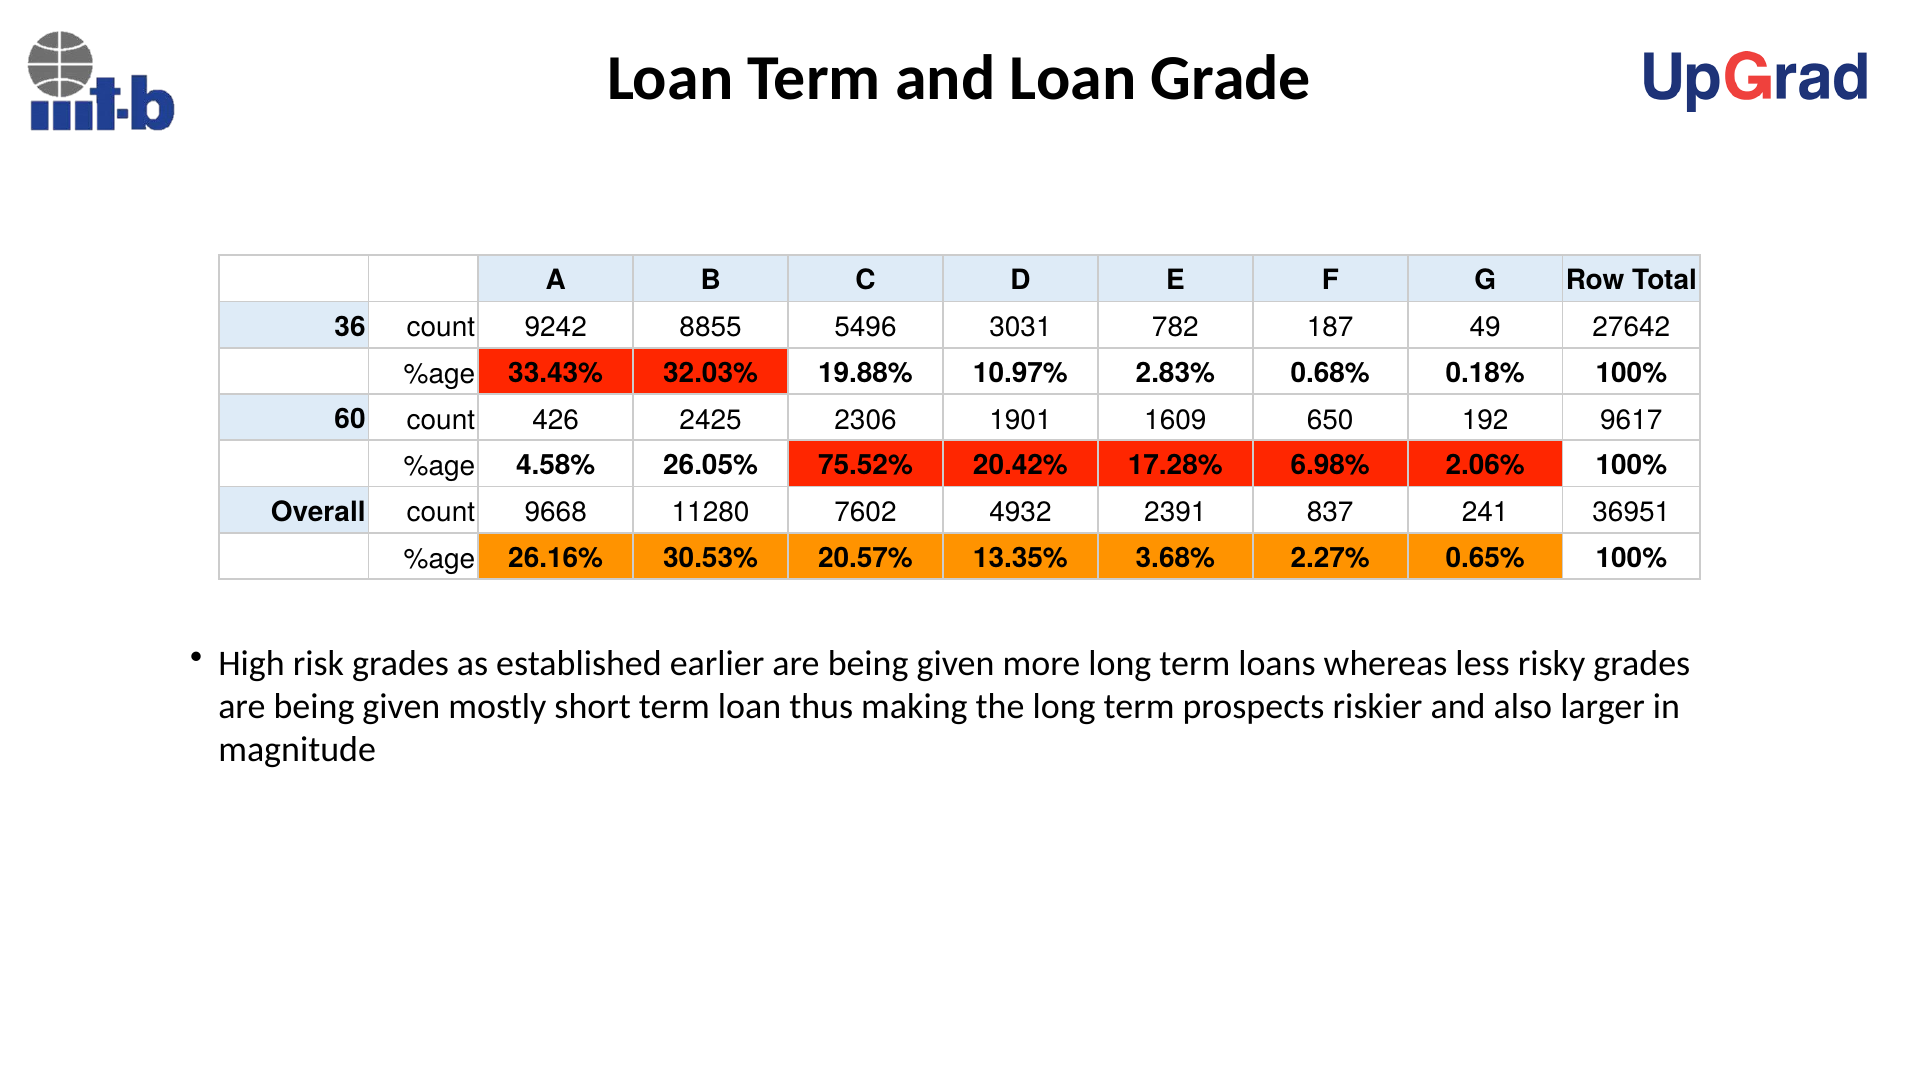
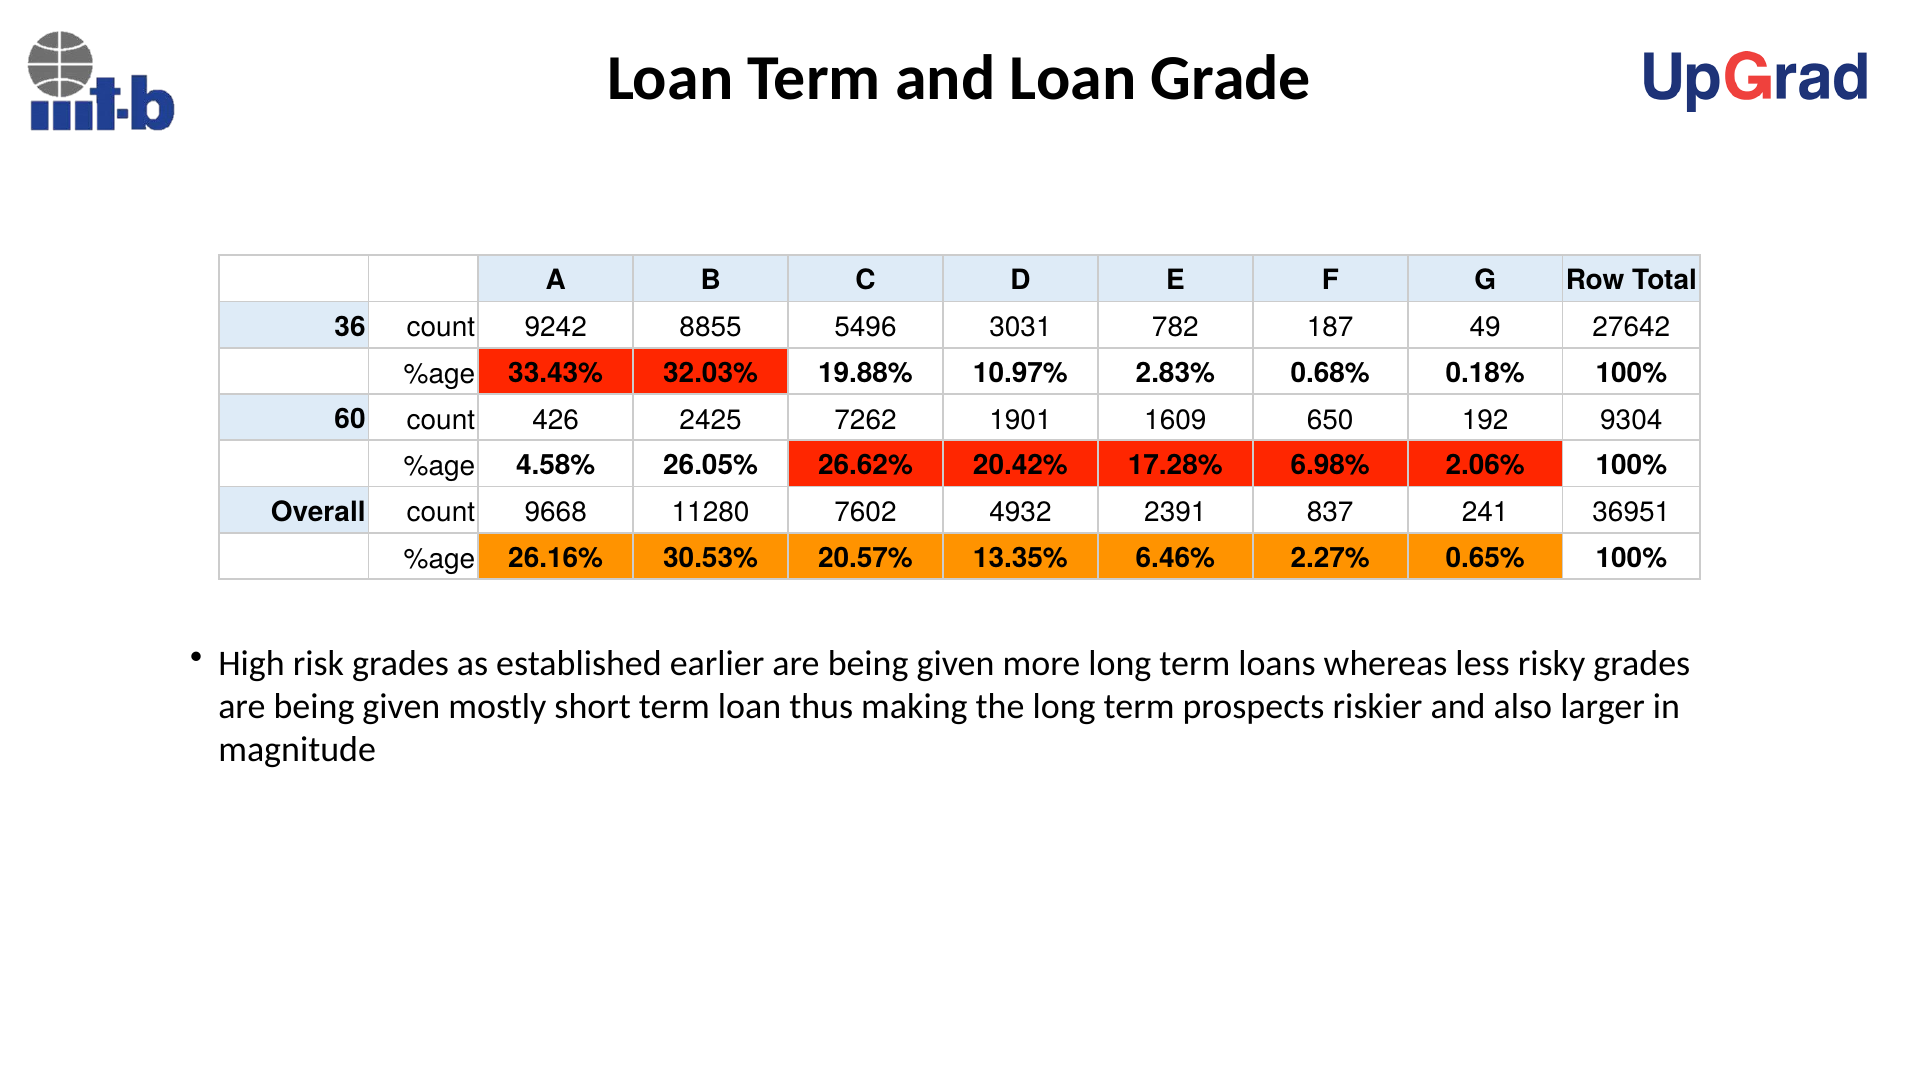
2306: 2306 -> 7262 (866, 420)
9617: 9617 -> 9304 (1631, 420)
75.52%: 75.52% -> 26.62% (865, 465)
3.68%: 3.68% -> 6.46% (1175, 558)
